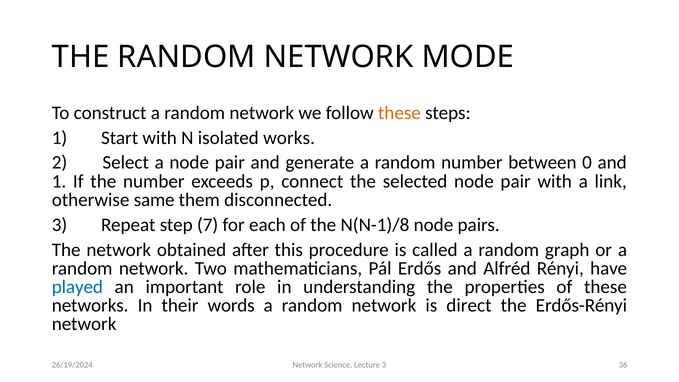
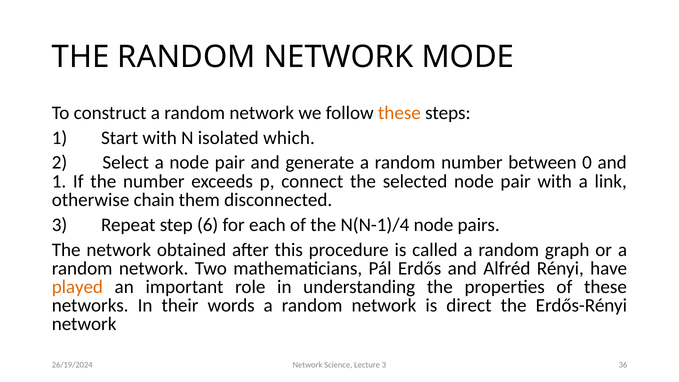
works: works -> which (289, 138)
same: same -> chain (154, 200)
7: 7 -> 6 (208, 225)
N(N-1)/8: N(N-1)/8 -> N(N-1)/4 (375, 225)
played colour: blue -> orange (77, 287)
